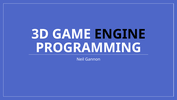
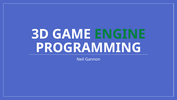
ENGINE colour: black -> green (120, 34)
